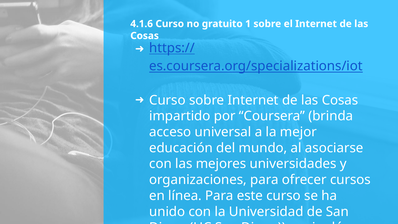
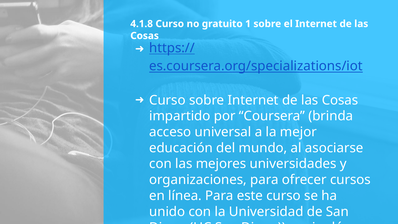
4.1.6: 4.1.6 -> 4.1.8 (142, 24)
